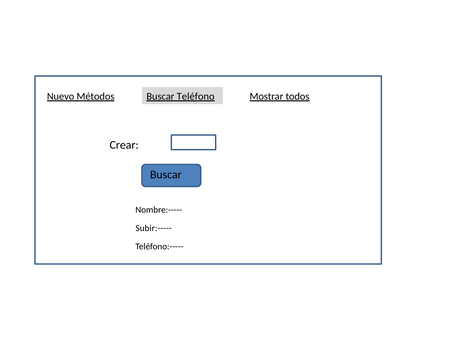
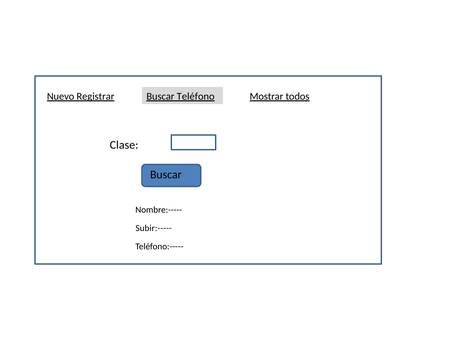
Métodos: Métodos -> Registrar (95, 96)
Crear: Crear -> Clase (124, 145)
